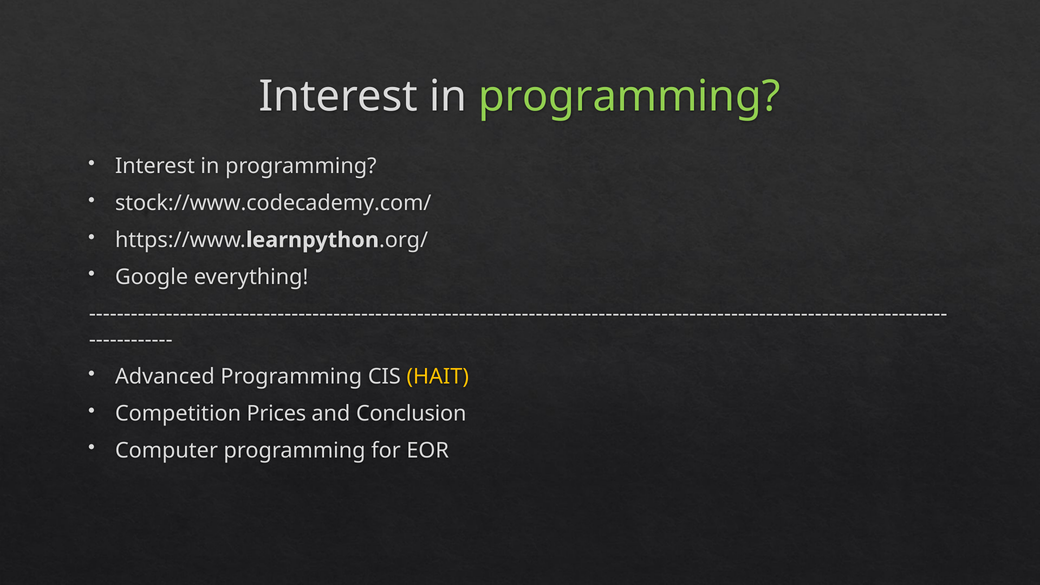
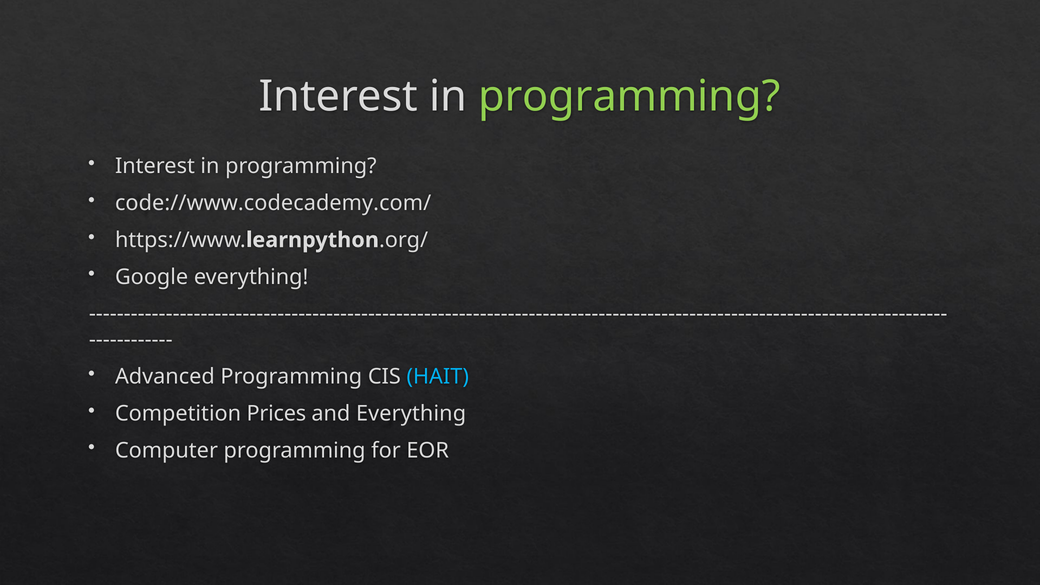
stock://www.codecademy.com/: stock://www.codecademy.com/ -> code://www.codecademy.com/ (273, 203)
HAIT colour: yellow -> light blue (438, 377)
and Conclusion: Conclusion -> Everything (411, 414)
